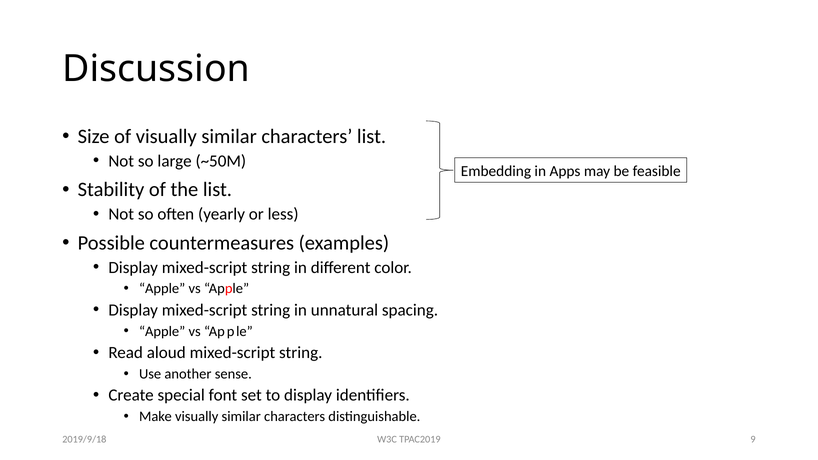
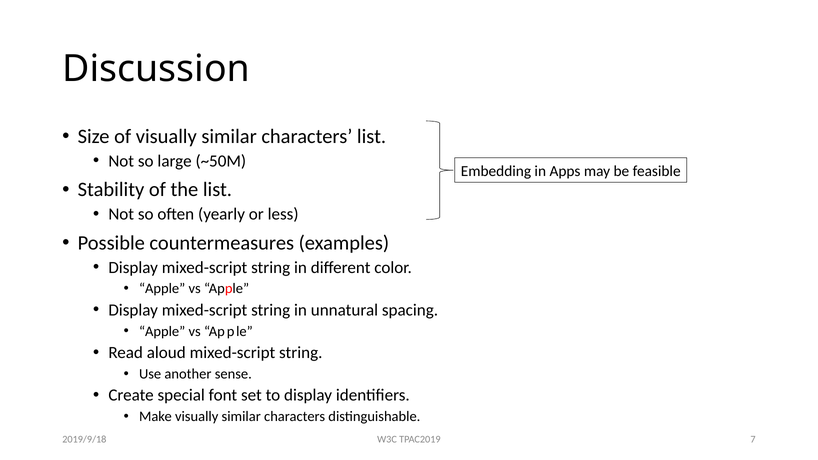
9: 9 -> 7 (753, 439)
